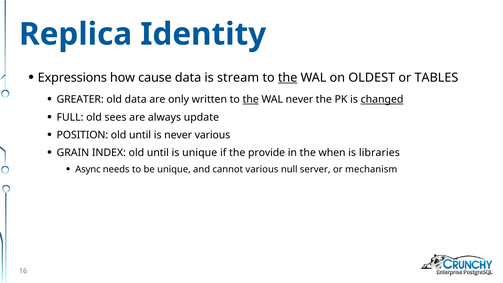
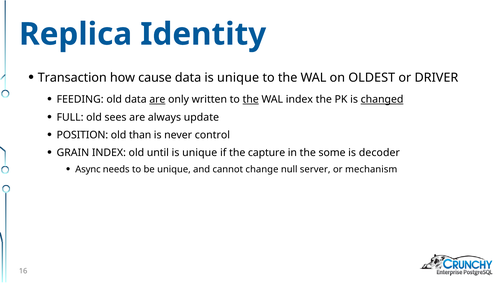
Expressions: Expressions -> Transaction (72, 78)
data is stream: stream -> unique (238, 78)
the underline: present -> none (288, 78)
TABLES: TABLES -> DRIVER (436, 78)
GREATER: GREATER -> FEEDING (80, 100)
are underline: none -> present (157, 100)
WAL never: never -> index (299, 100)
until: until -> than (140, 135)
never various: various -> control (212, 135)
provide: provide -> capture (267, 153)
when: when -> some (332, 153)
libraries: libraries -> decoder (379, 153)
cannot various: various -> change (262, 169)
